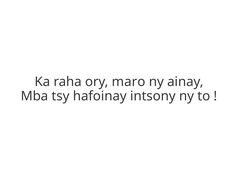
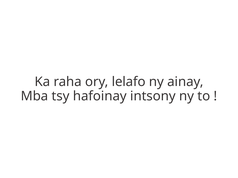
maro: maro -> lelafo (129, 82)
